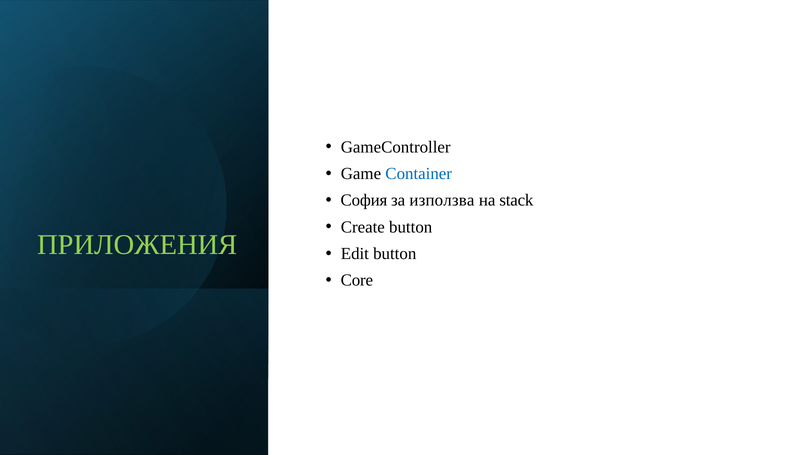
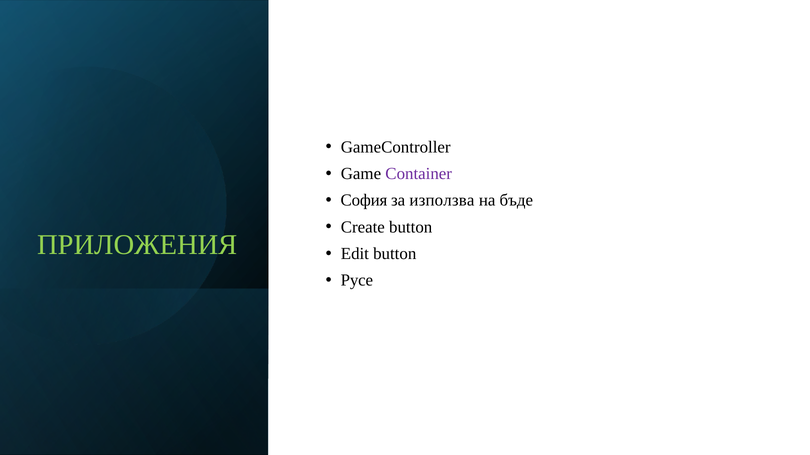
Container colour: blue -> purple (419, 174)
stack: stack -> бъде (516, 201)
Core: Core -> Русе (357, 281)
